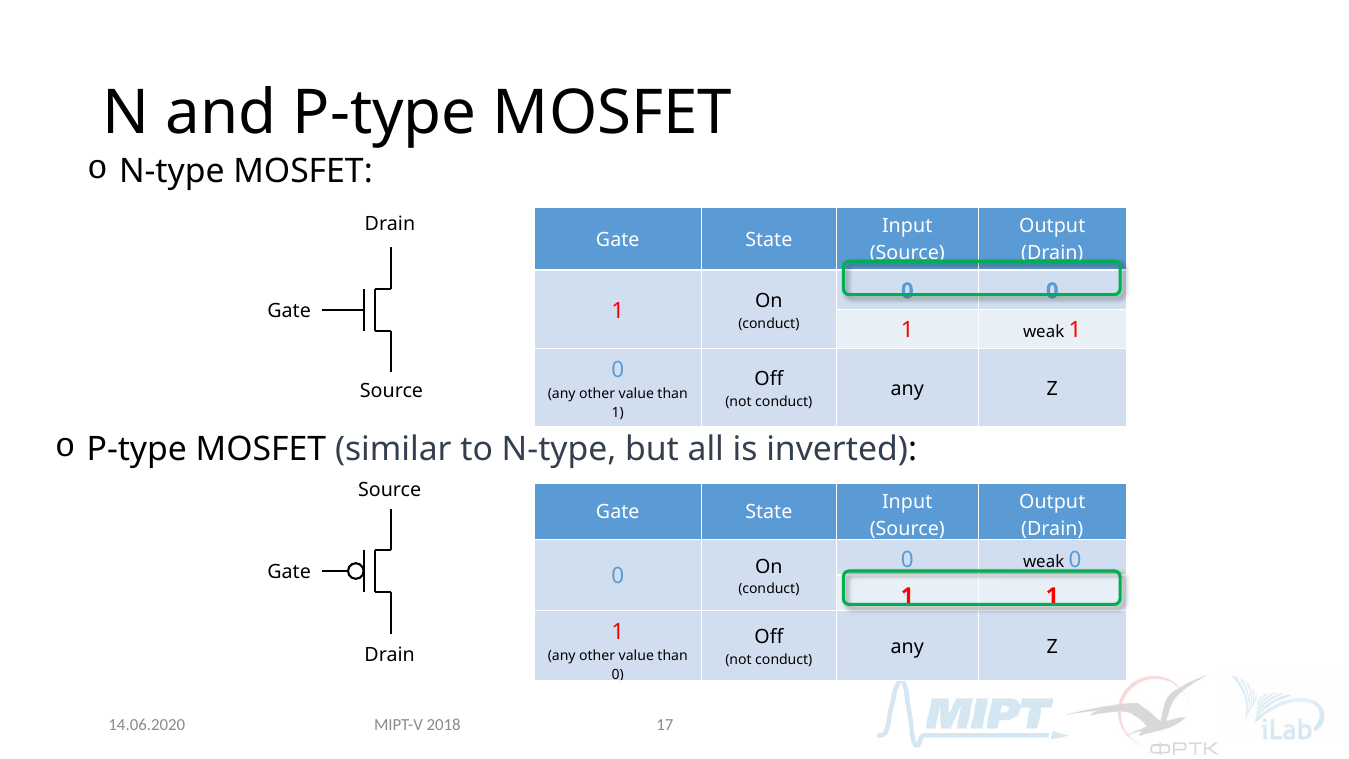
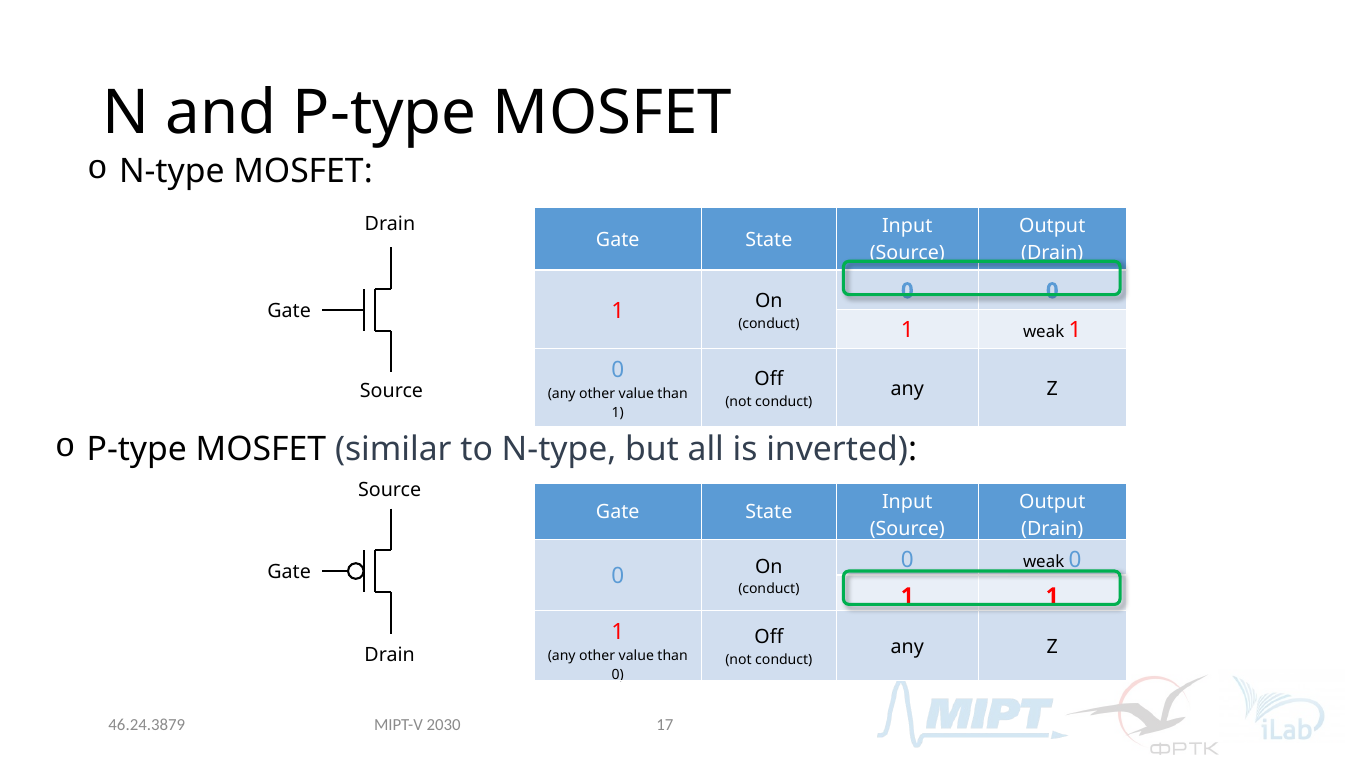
2018: 2018 -> 2030 (444, 724)
14.06.2020: 14.06.2020 -> 46.24.3879 (147, 725)
